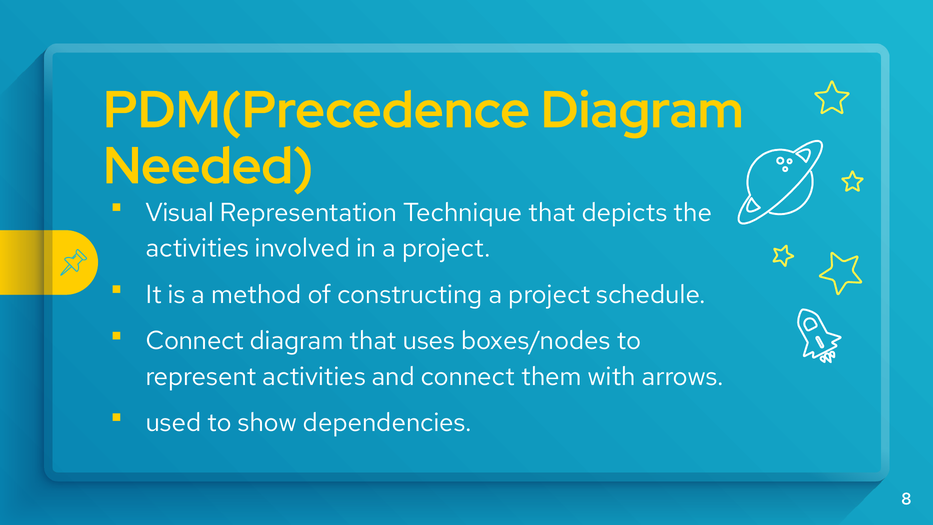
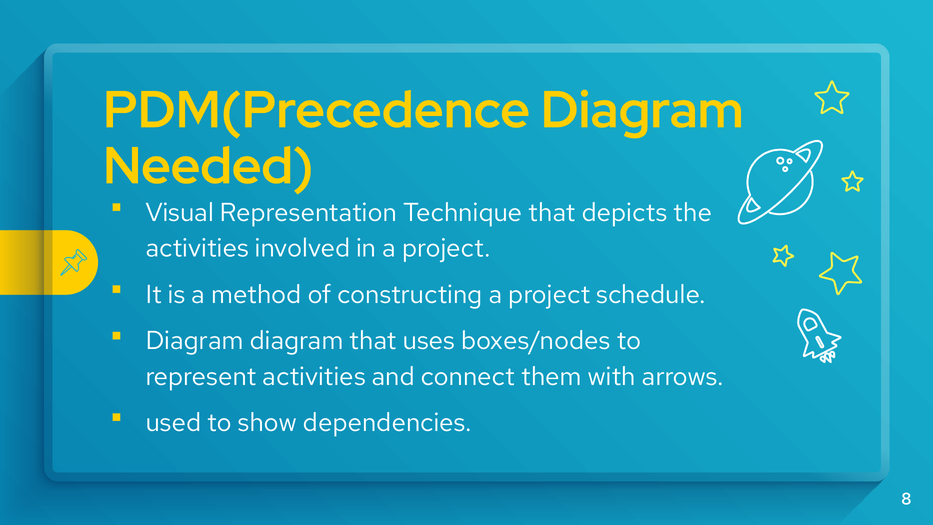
Connect: Connect -> Diagram (195, 341)
